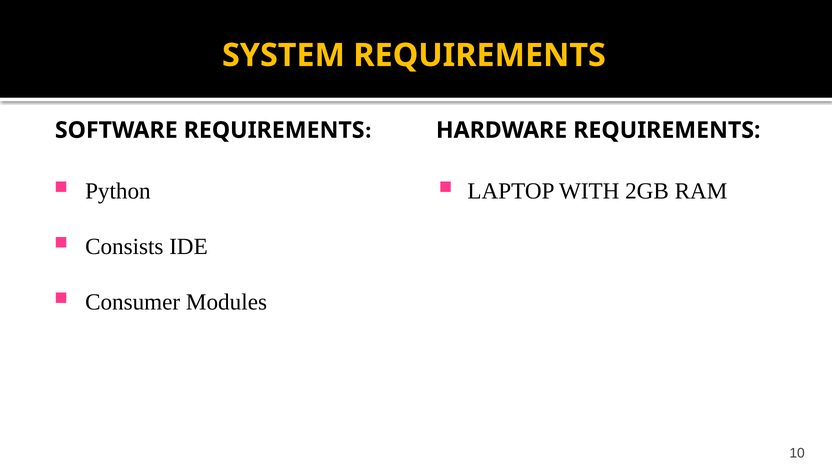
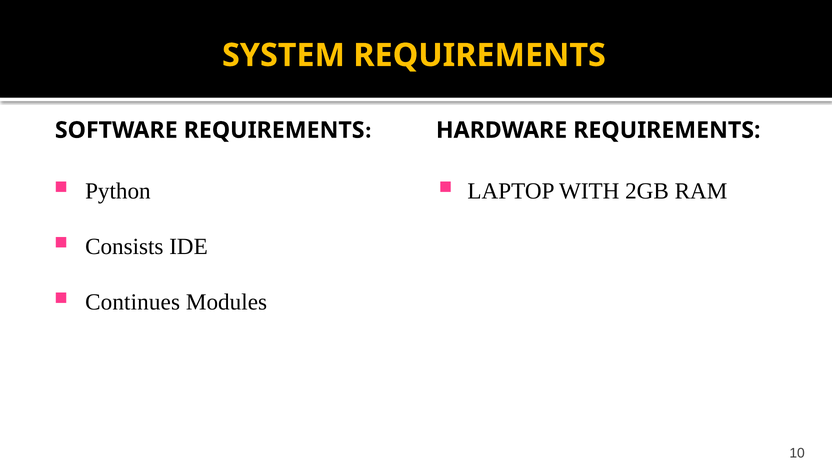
Consumer: Consumer -> Continues (133, 302)
